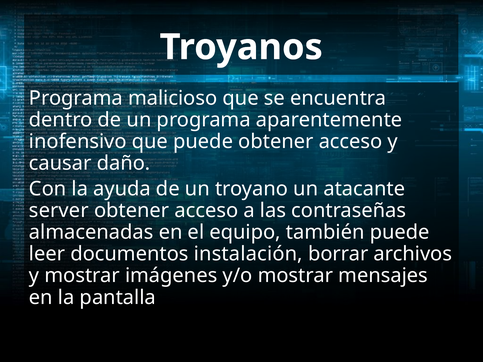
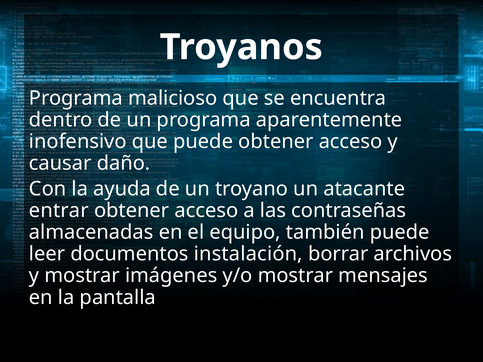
server: server -> entrar (59, 211)
